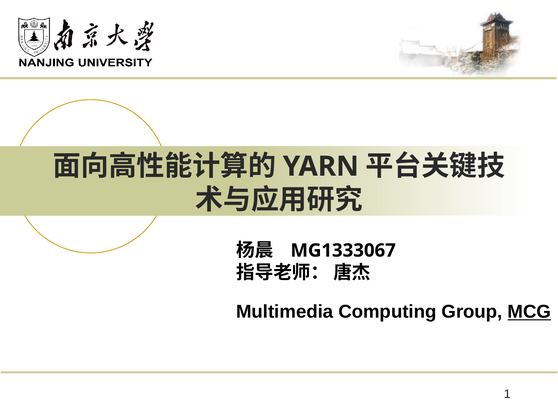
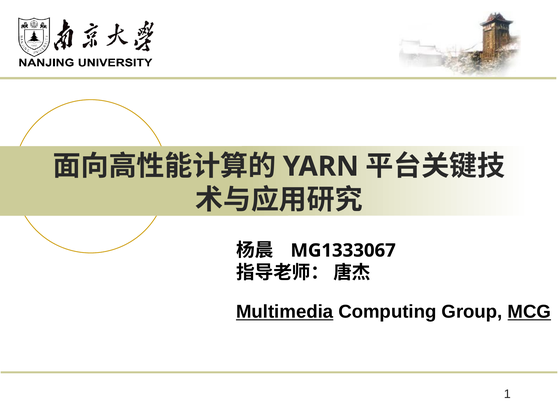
Multimedia underline: none -> present (285, 312)
